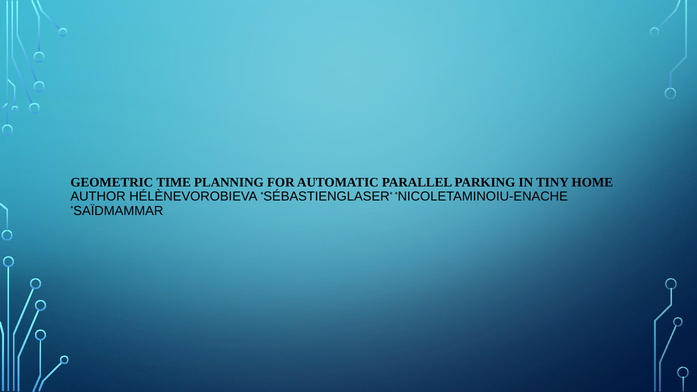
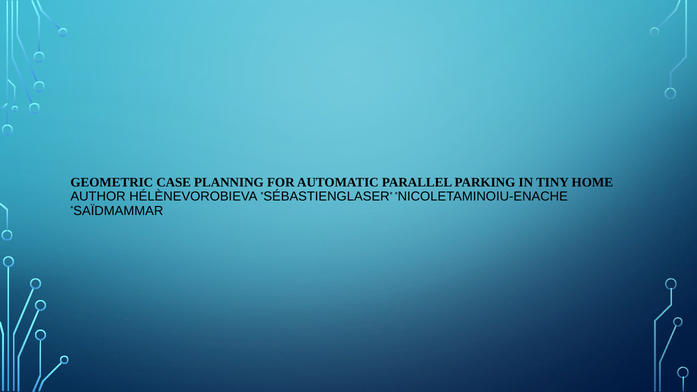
TIME: TIME -> CASE (174, 183)
